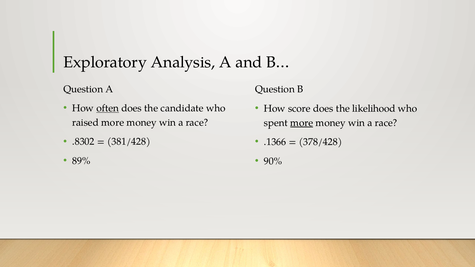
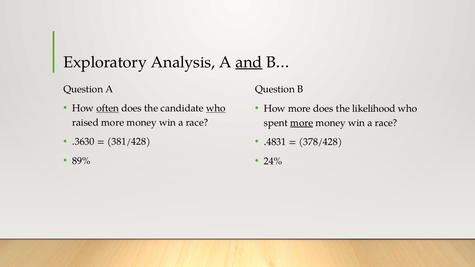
and underline: none -> present (249, 62)
who underline: none -> present (216, 108)
How score: score -> more (299, 109)
.8302: .8302 -> .3630 (83, 142)
.1366: .1366 -> .4831 (275, 142)
90%: 90% -> 24% (273, 161)
